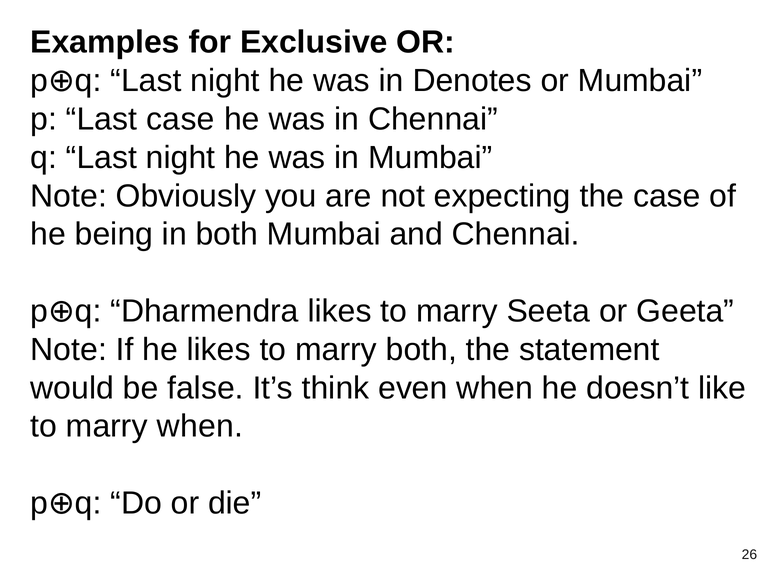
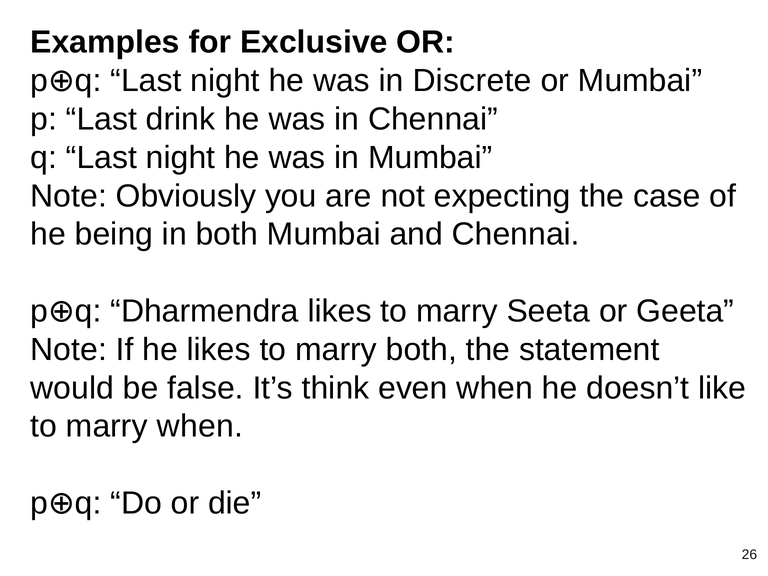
Denotes: Denotes -> Discrete (472, 81)
Last case: case -> drink (181, 119)
